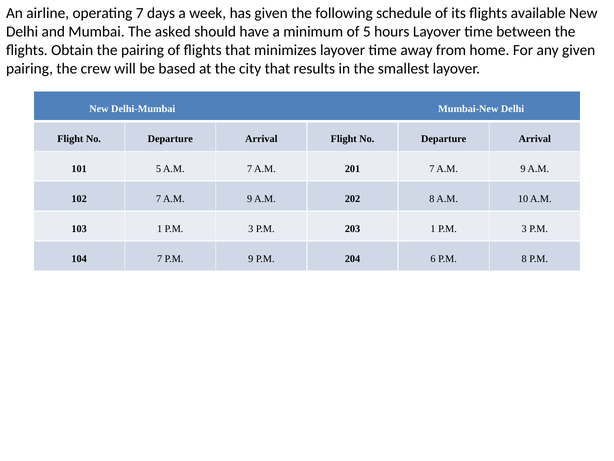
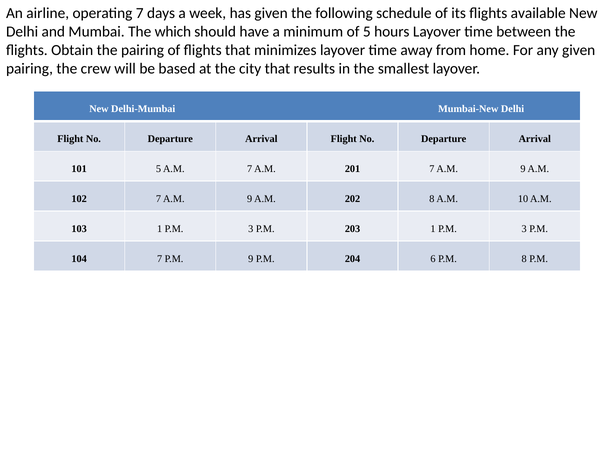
asked: asked -> which (173, 32)
